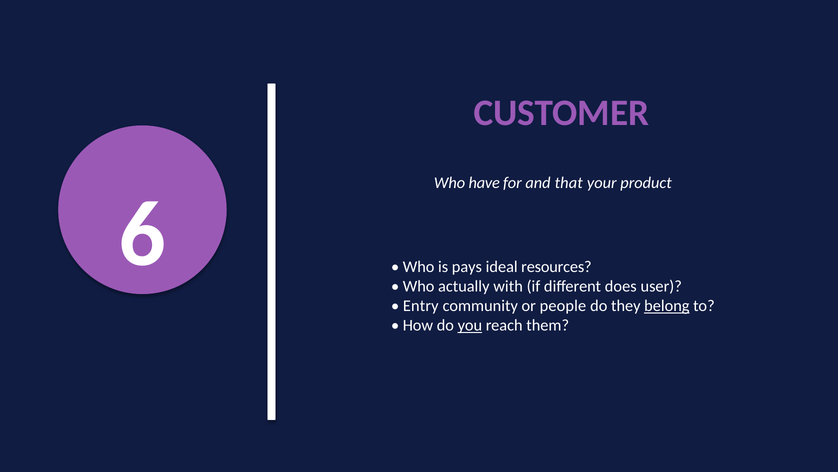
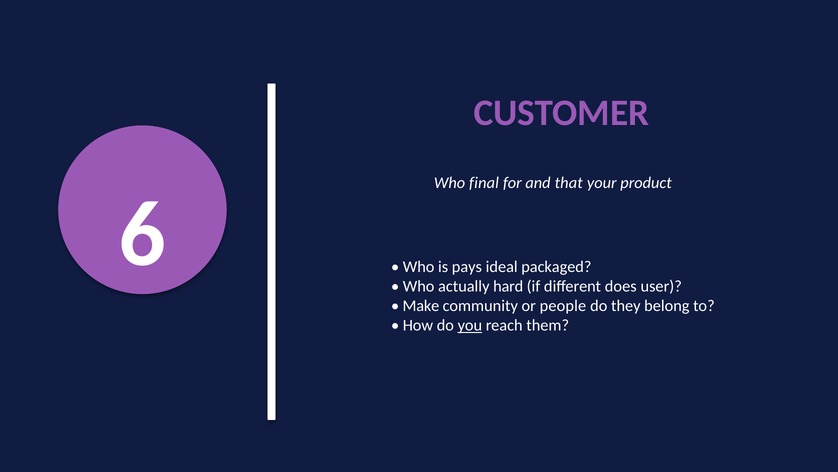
have: have -> final (484, 183)
resources: resources -> packaged (556, 266)
with: with -> hard (508, 286)
Entry: Entry -> Make (421, 306)
belong underline: present -> none (667, 306)
